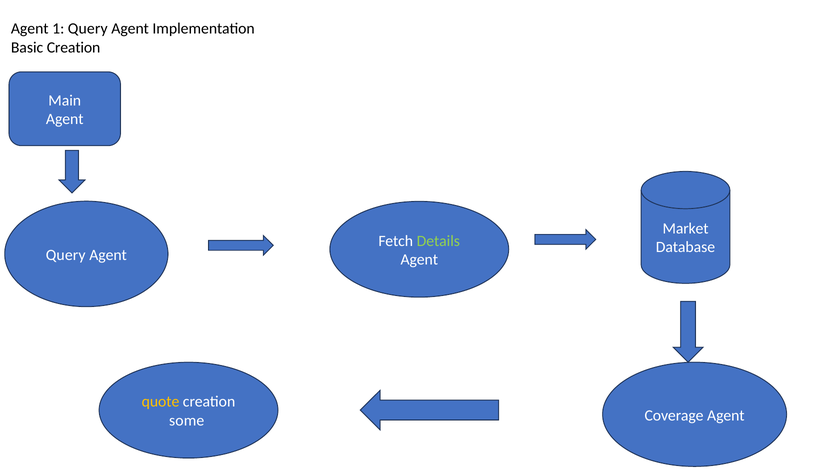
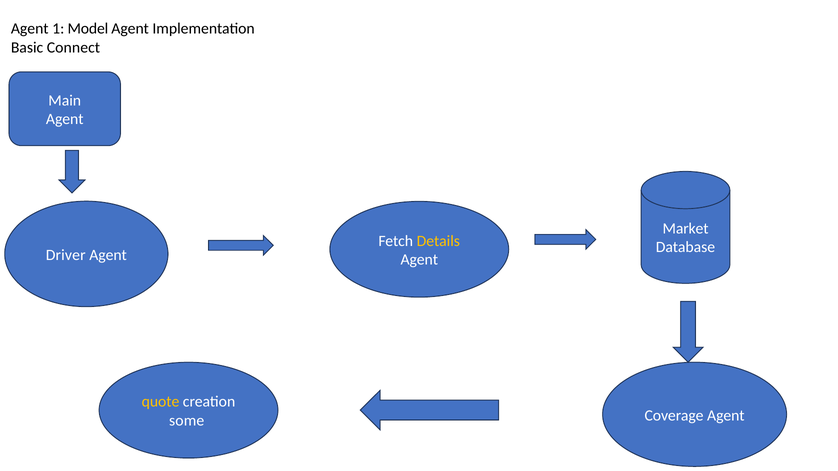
1 Query: Query -> Model (88, 29)
Basic Creation: Creation -> Connect (73, 48)
Details colour: light green -> yellow (438, 241)
Query: Query -> Driver (66, 255)
